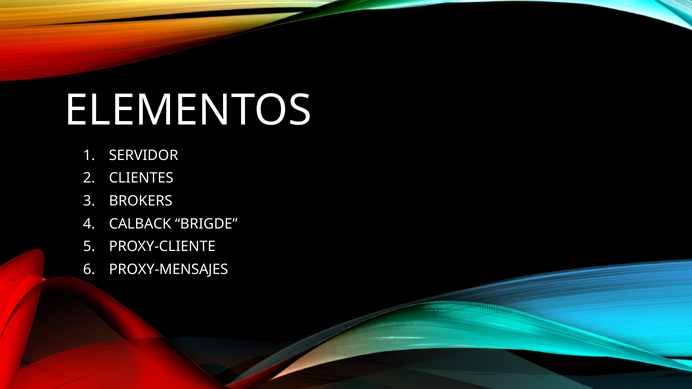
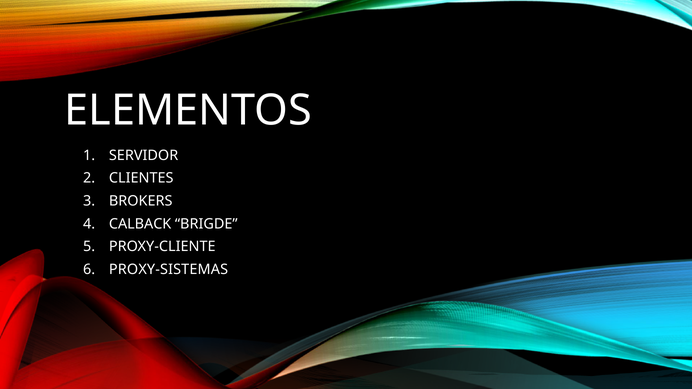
PROXY-MENSAJES: PROXY-MENSAJES -> PROXY-SISTEMAS (169, 270)
